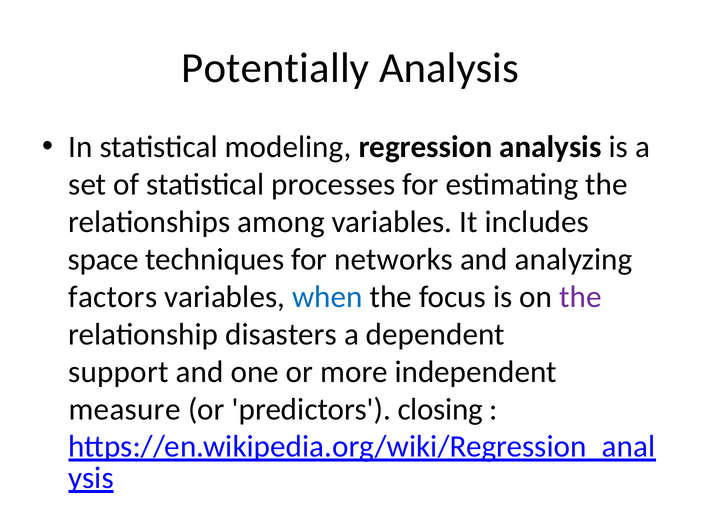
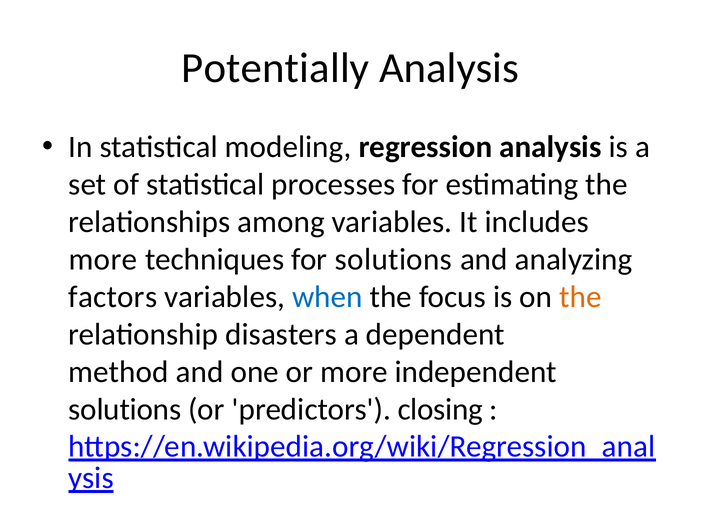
space: space -> more (103, 259)
for networks: networks -> solutions (394, 259)
the colour: purple -> orange (580, 297)
support: support -> method (119, 372)
measure: measure -> solutions (125, 409)
